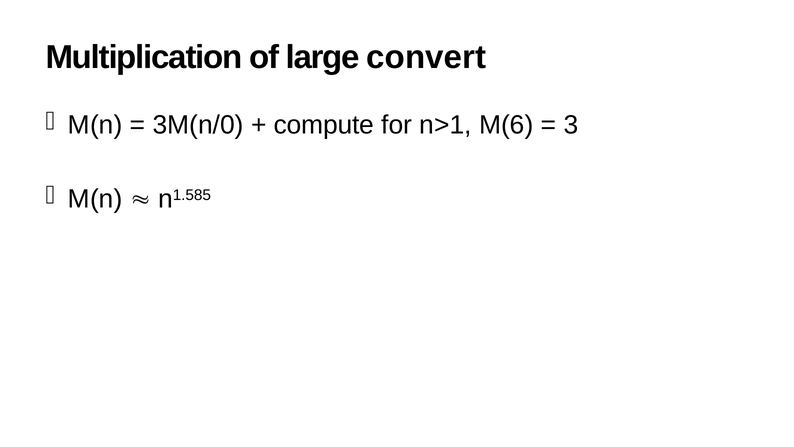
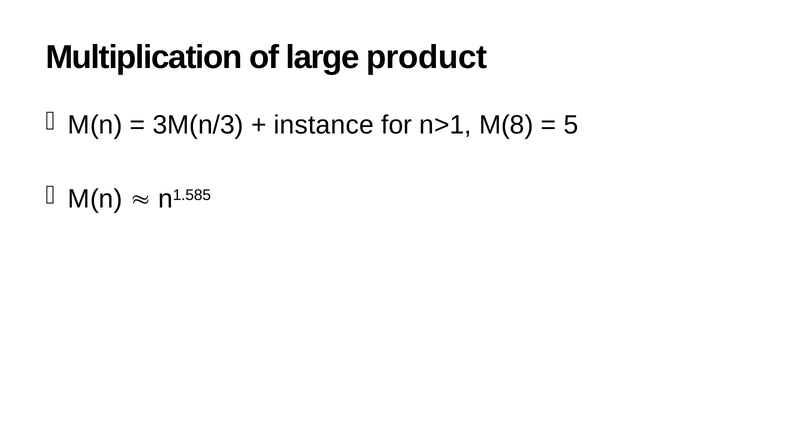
convert: convert -> product (427, 57)
3M(n/0: 3M(n/0 -> 3M(n/3 (198, 125)
compute: compute -> instance (324, 125)
M(6: M(6 -> M(8 (506, 125)
3: 3 -> 5 (571, 125)
